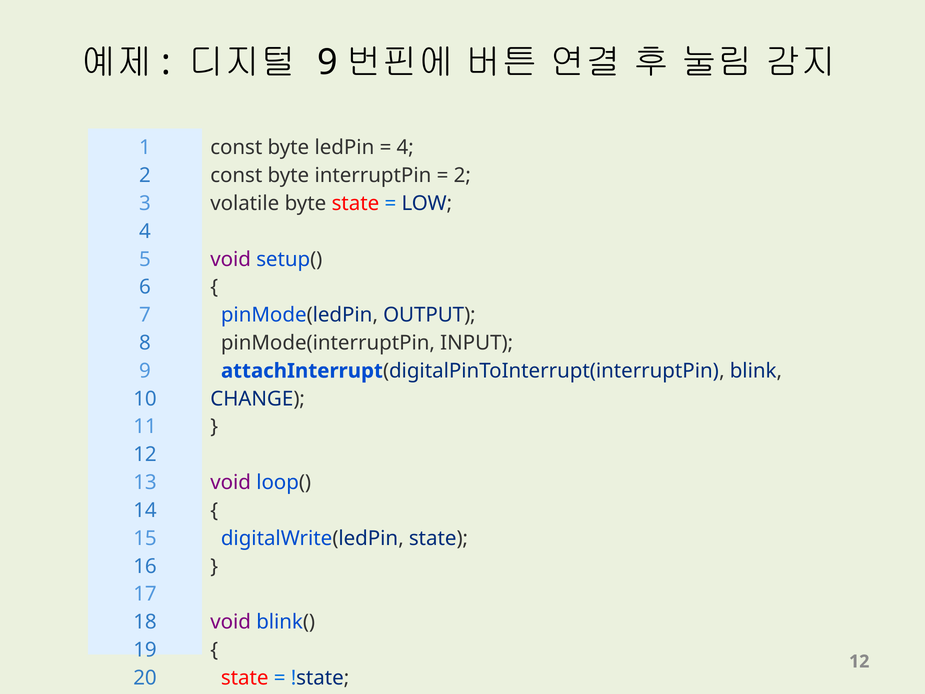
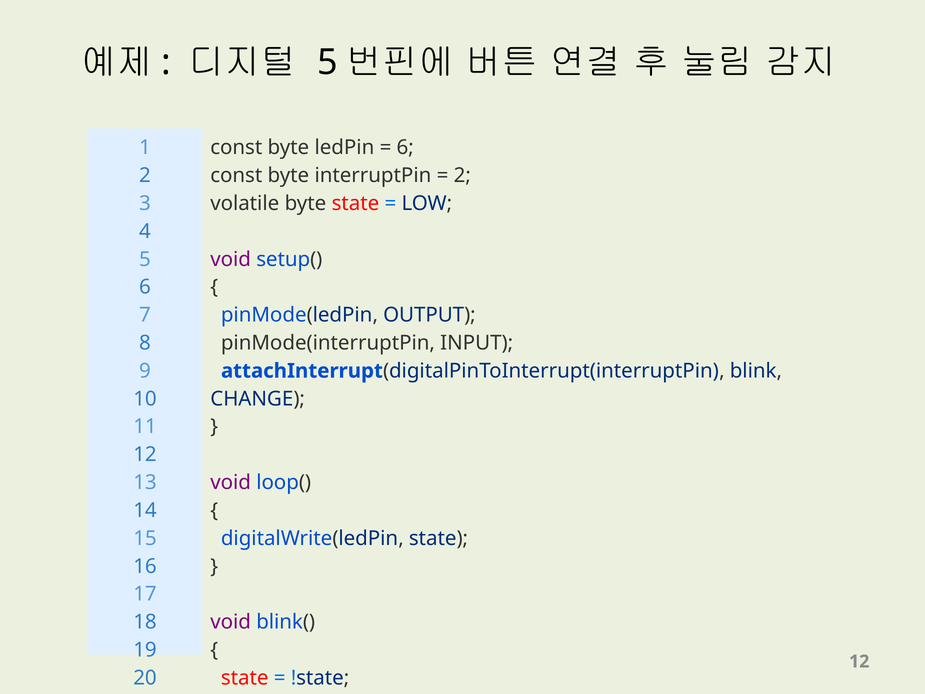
9: 9 -> 5 (327, 62)
4: 4 -> 6 (405, 148)
